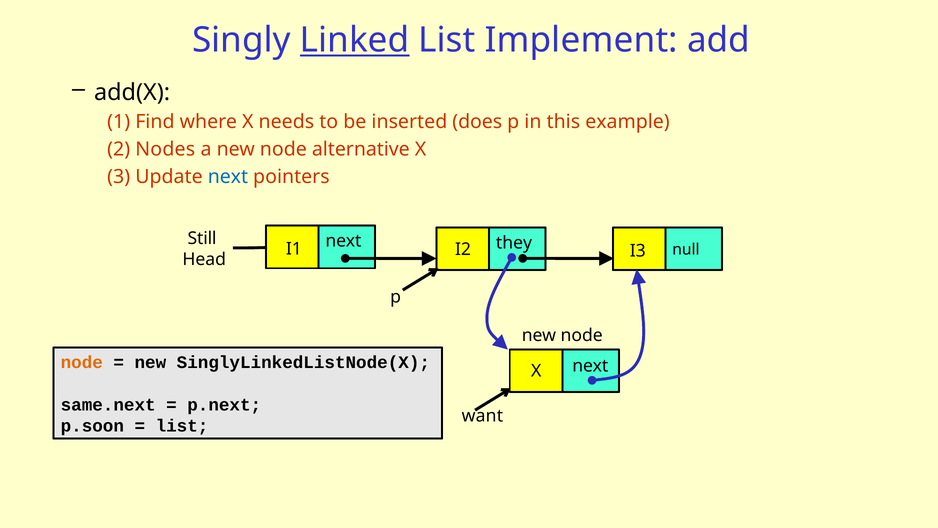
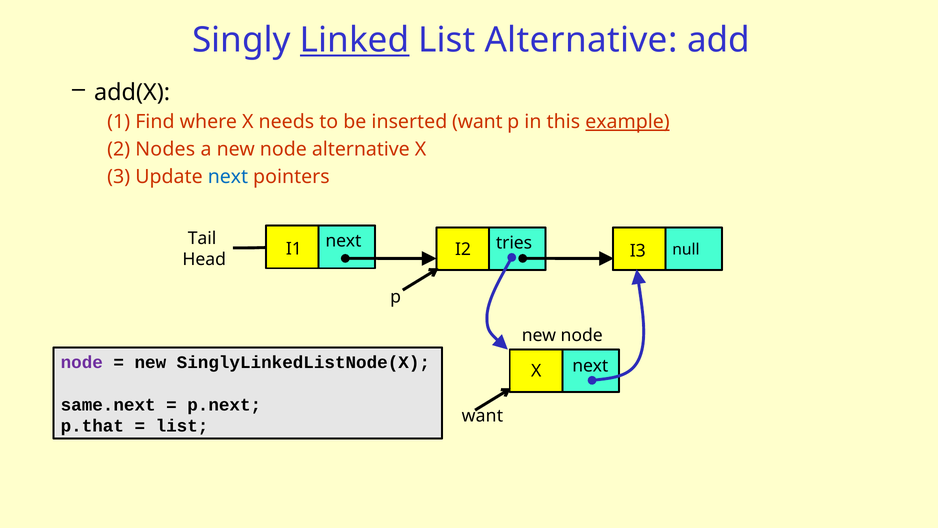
List Implement: Implement -> Alternative (581, 40)
inserted does: does -> want (477, 122)
example underline: none -> present (627, 122)
Still: Still -> Tail (202, 238)
they: they -> tries (514, 243)
node colour: orange -> purple (82, 362)
p.soon: p.soon -> p.that (92, 426)
